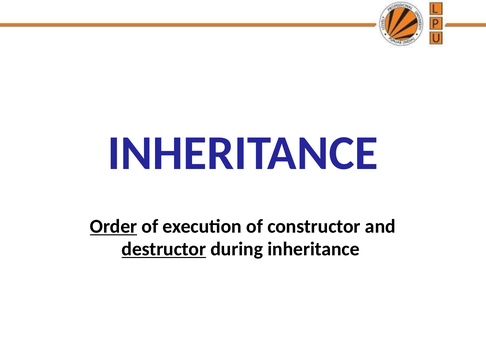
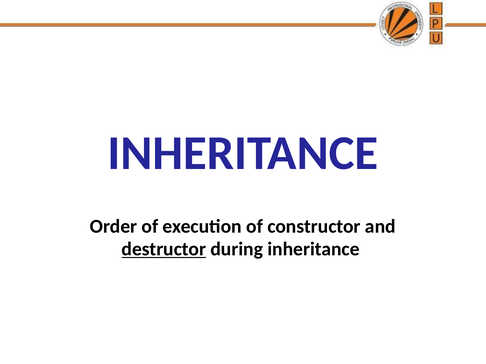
Order underline: present -> none (114, 227)
